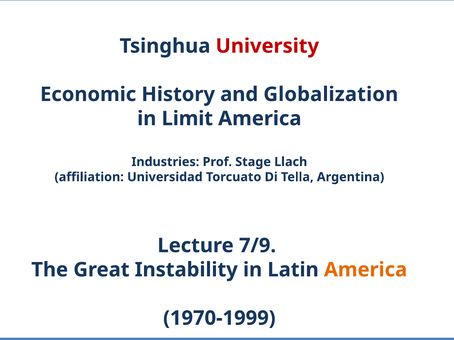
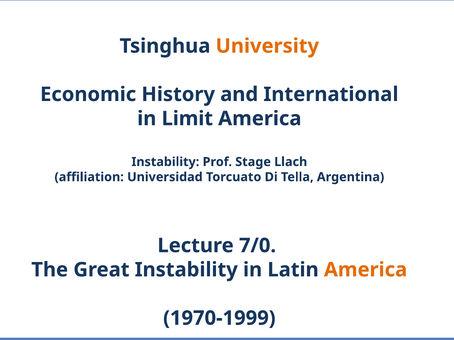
University colour: red -> orange (267, 46)
Globalization: Globalization -> International (331, 95)
Industries: Industries -> Instability (165, 162)
7/9: 7/9 -> 7/0 (258, 246)
